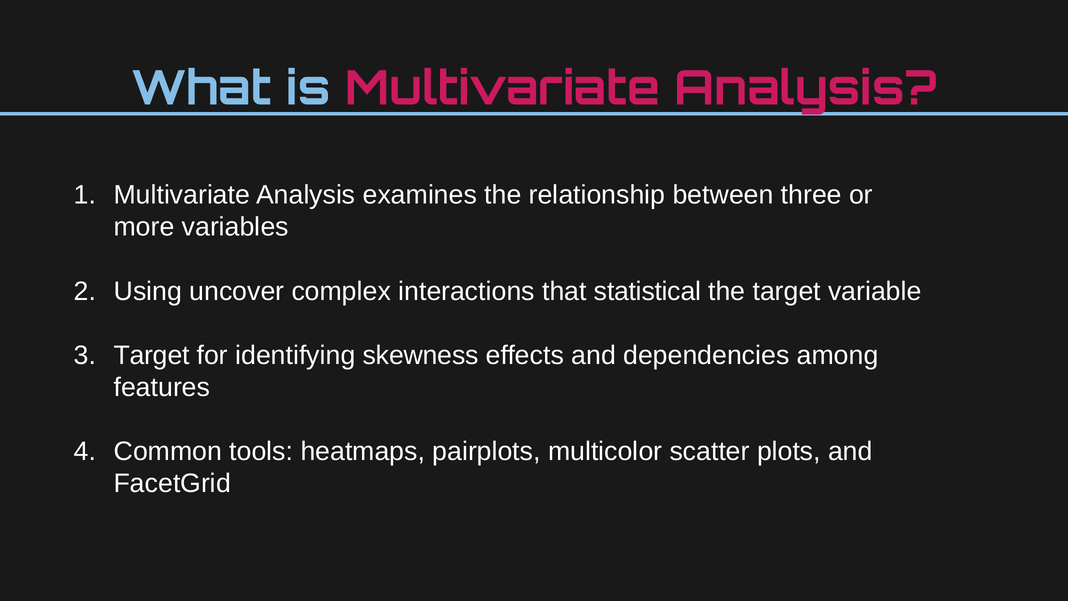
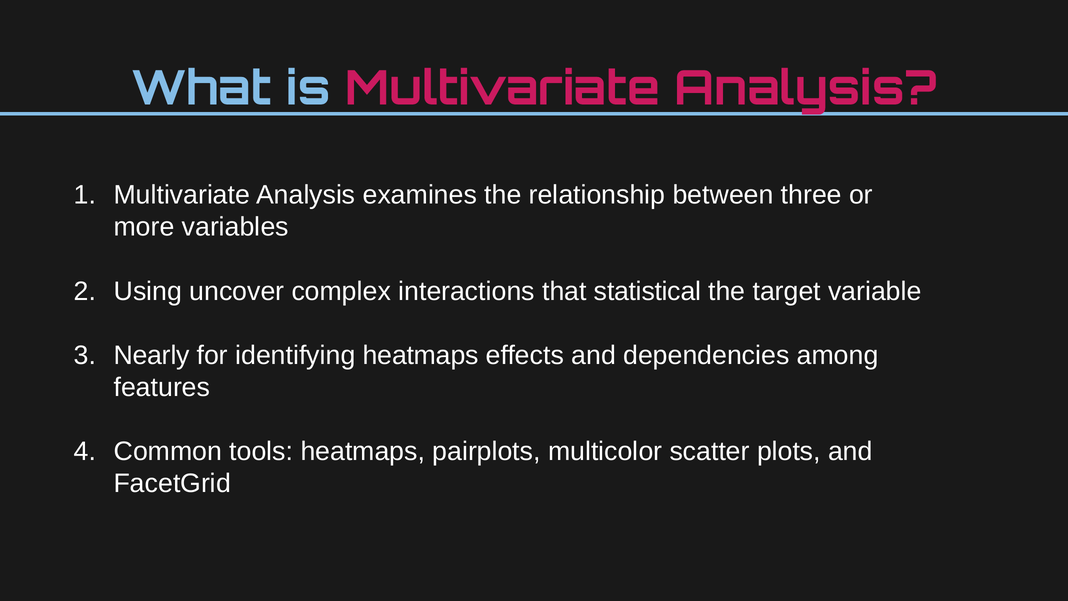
Target: Target -> Nearly (152, 355)
identifying skewness: skewness -> heatmaps (421, 355)
